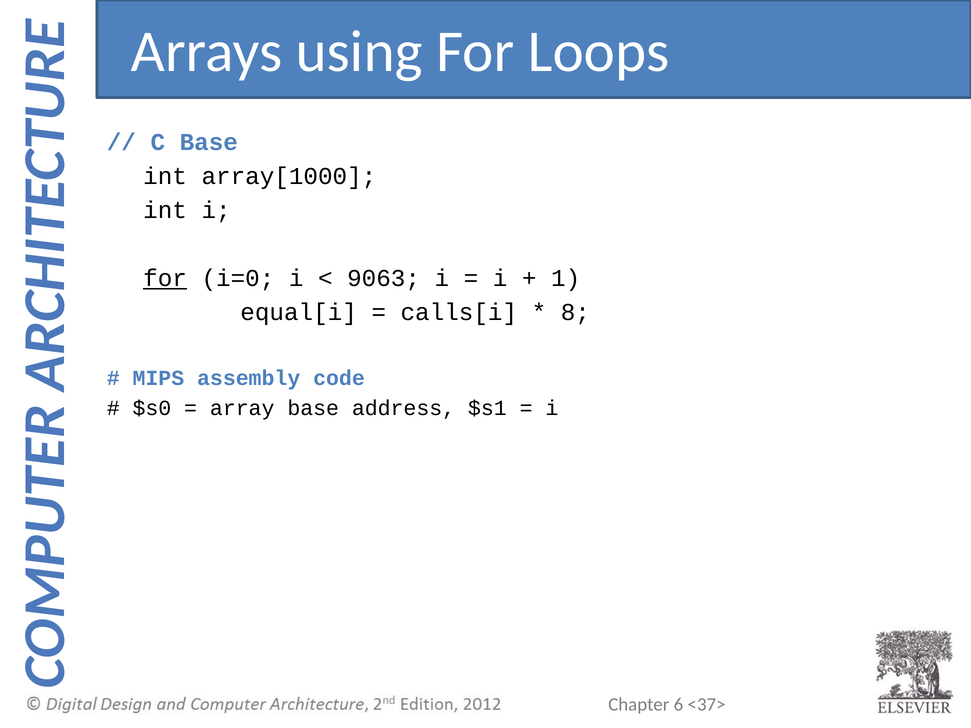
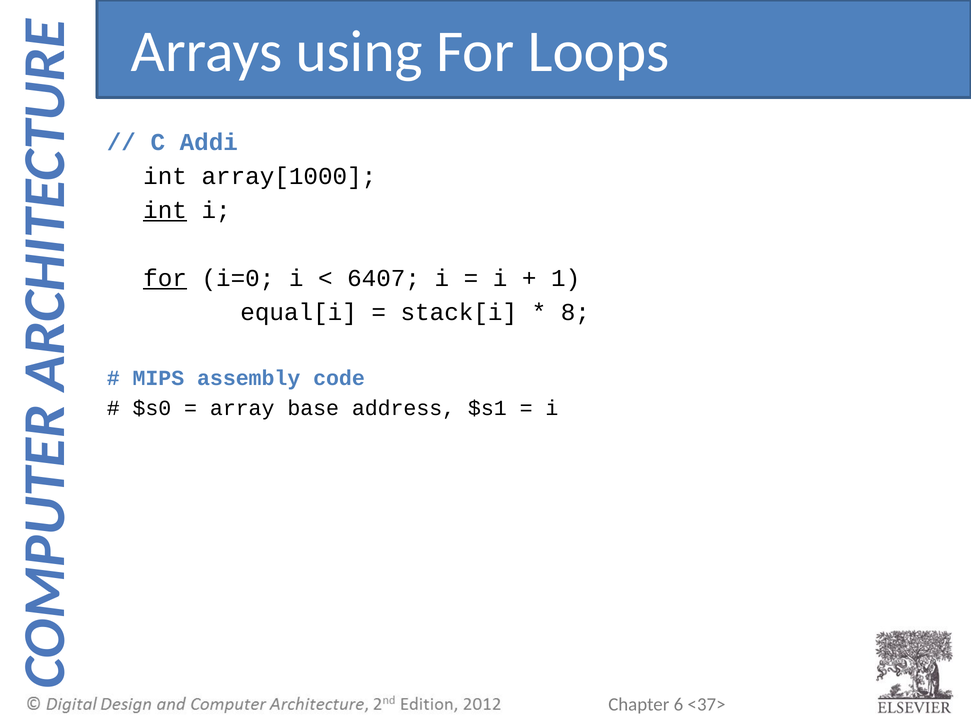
C Base: Base -> Addi (209, 142)
int underline: none -> present (165, 210)
9063: 9063 -> 6407 (384, 278)
calls[i: calls[i -> stack[i (459, 312)
